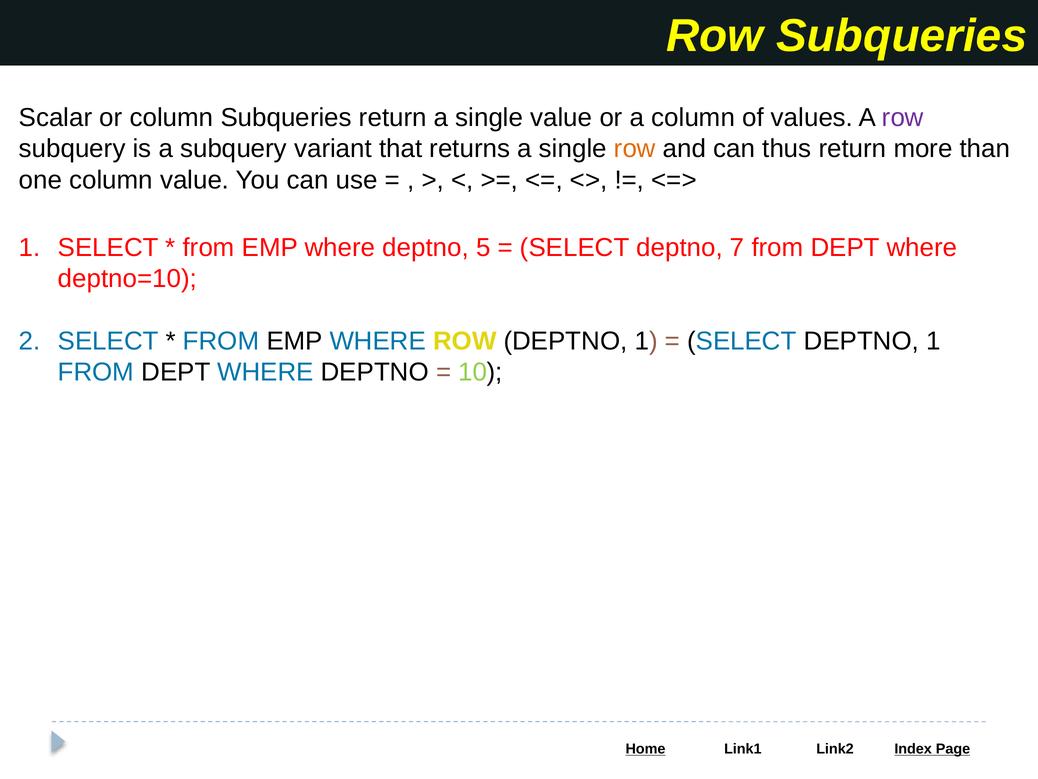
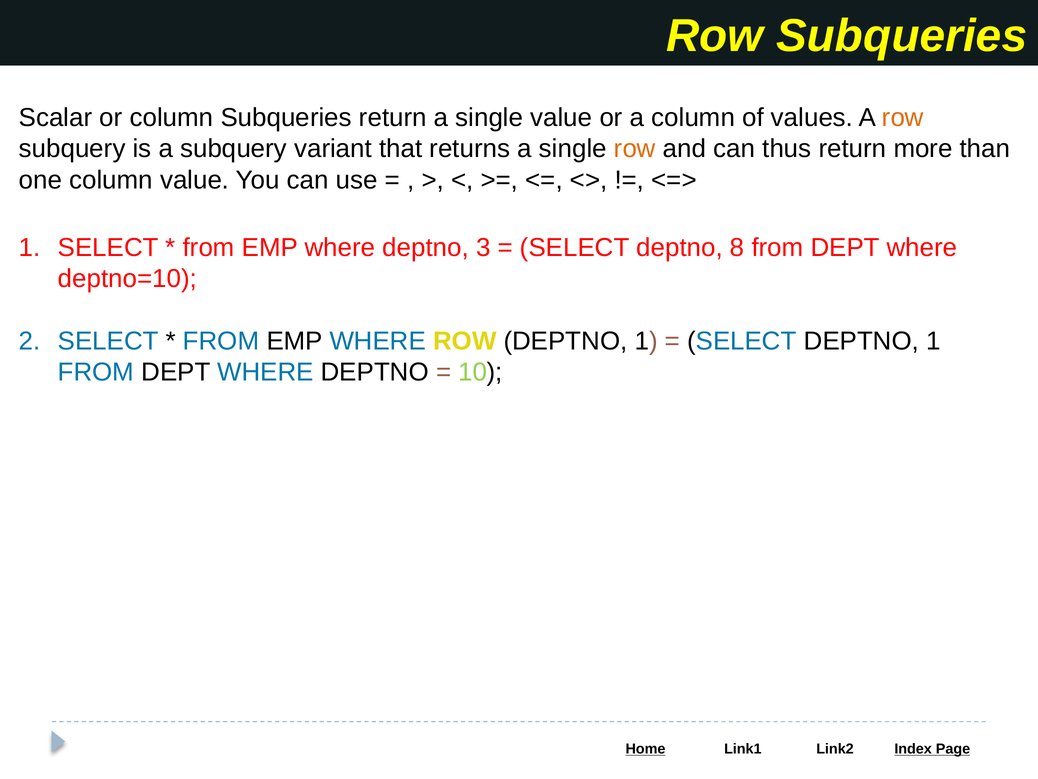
row colour: purple -> orange (903, 118)
5: 5 -> 3 (483, 247)
7: 7 -> 8 (737, 247)
